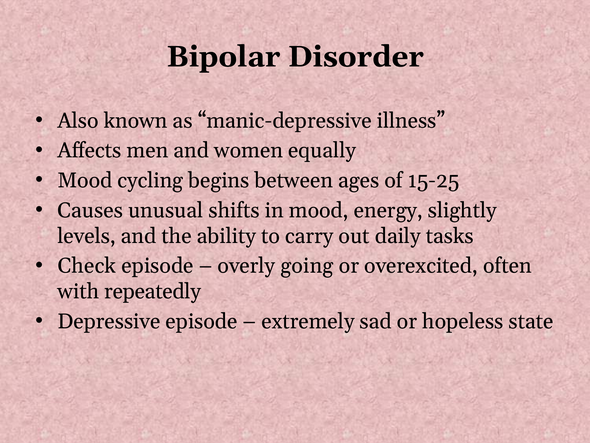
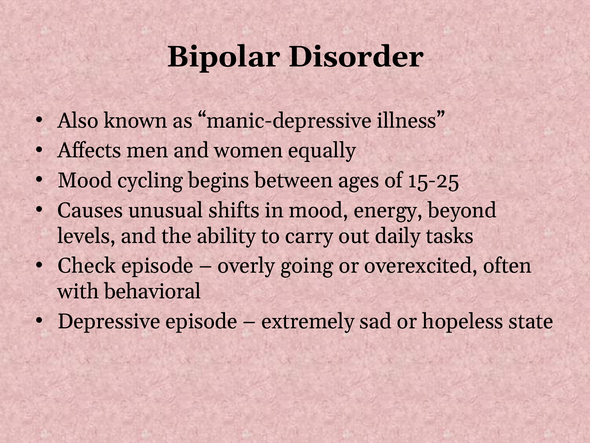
slightly: slightly -> beyond (462, 210)
repeatedly: repeatedly -> behavioral (153, 291)
